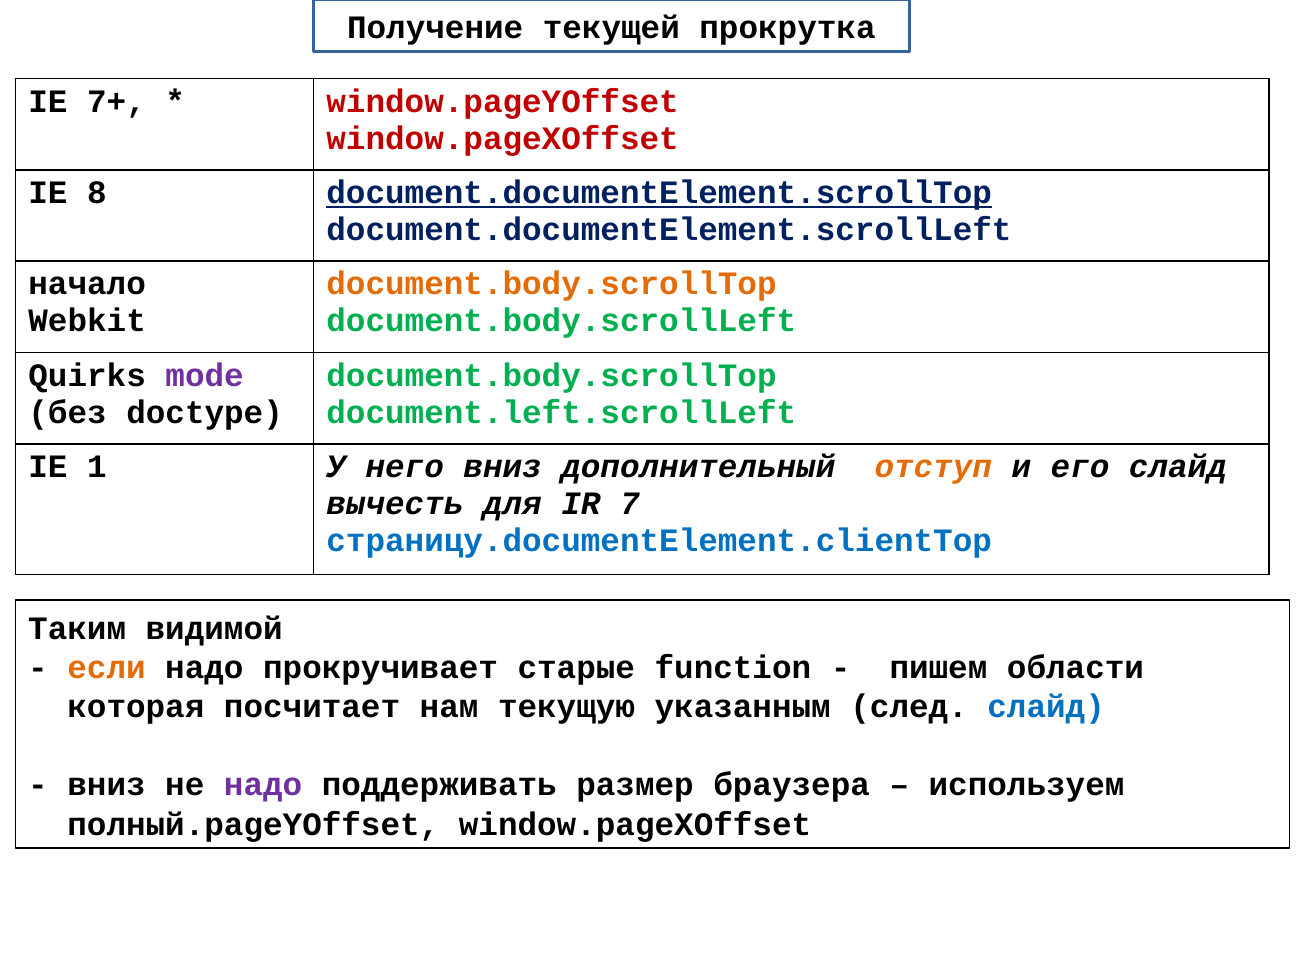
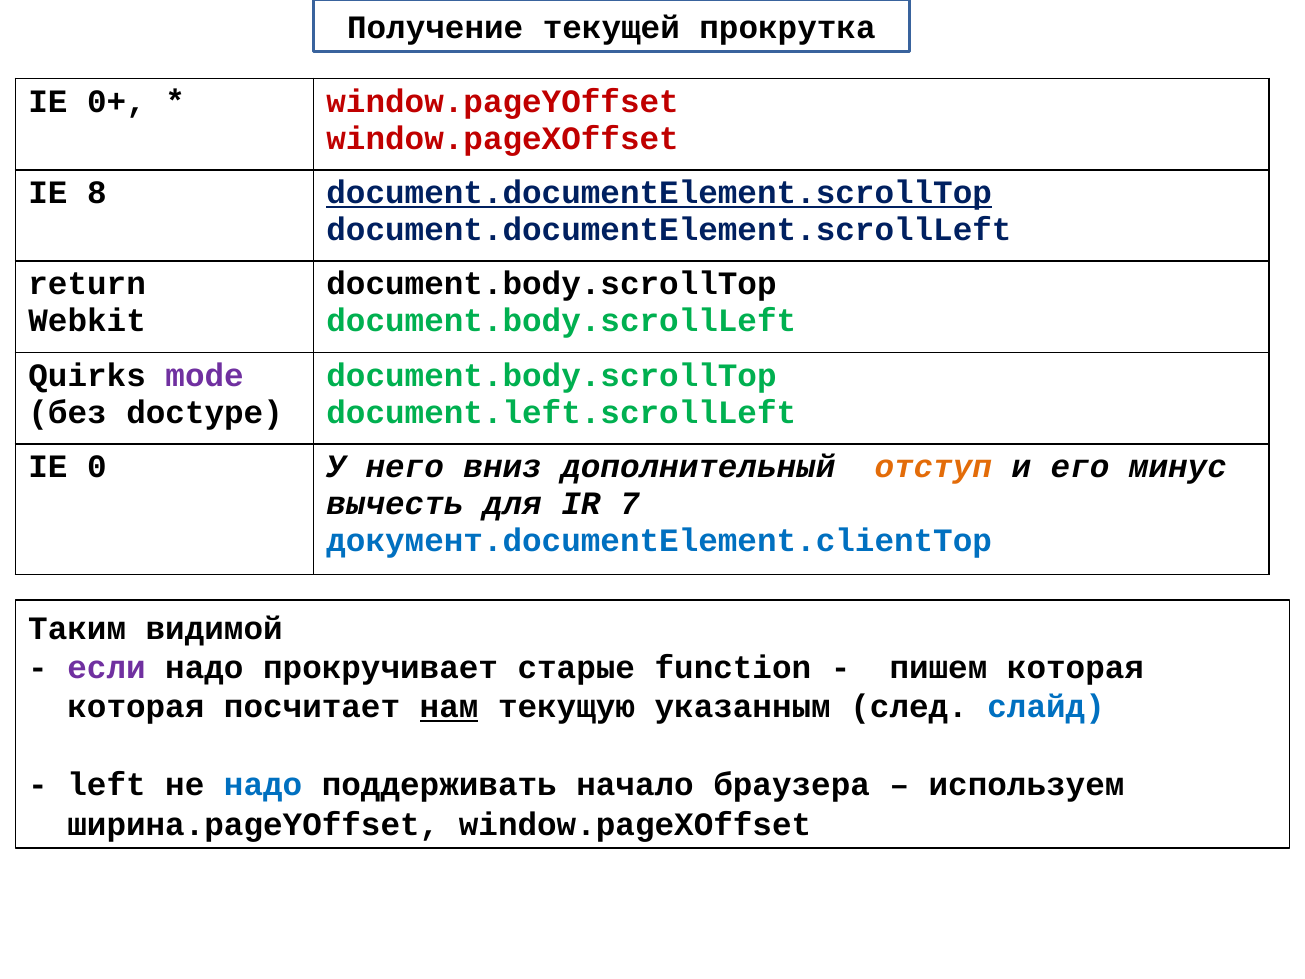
7+: 7+ -> 0+ (117, 101)
начало: начало -> return (87, 284)
document.body.scrollTop colour: orange -> black (552, 284)
1: 1 -> 0 (97, 467)
его слайд: слайд -> минус (1178, 467)
страницу.documentElement.clientTop: страницу.documentElement.clientTop -> документ.documentElement.clientTop (659, 541)
если colour: orange -> purple (107, 667)
пишем области: области -> которая (1075, 667)
нам underline: none -> present (449, 707)
вниз: вниз -> left (107, 785)
надо colour: purple -> blue (263, 785)
размер: размер -> начало (635, 785)
полный.pageYOffset: полный.pageYOffset -> ширина.pageYOffset (253, 824)
